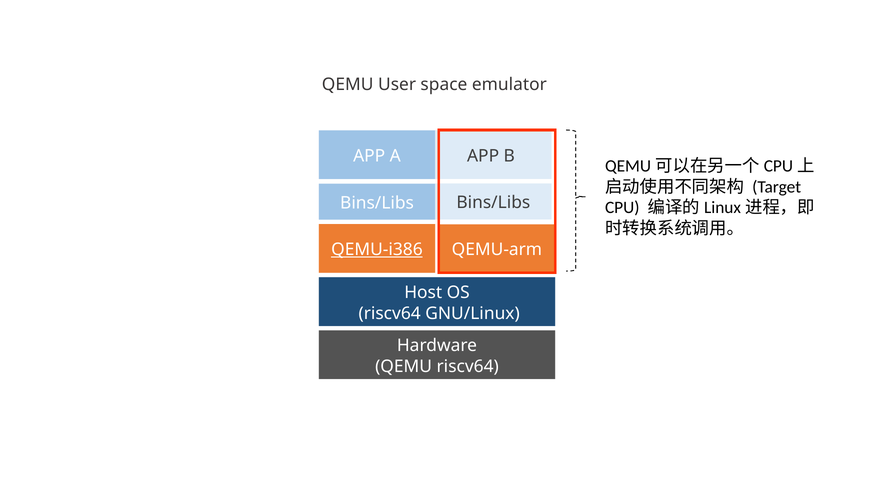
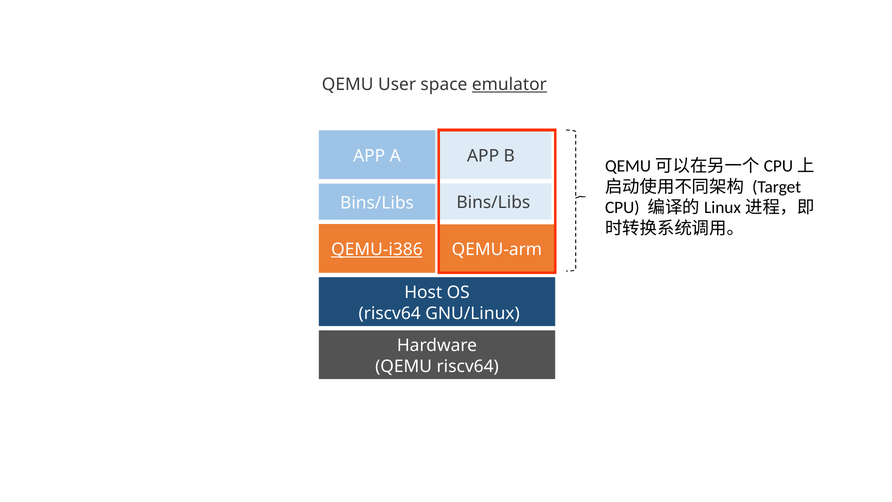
emulator underline: none -> present (509, 84)
